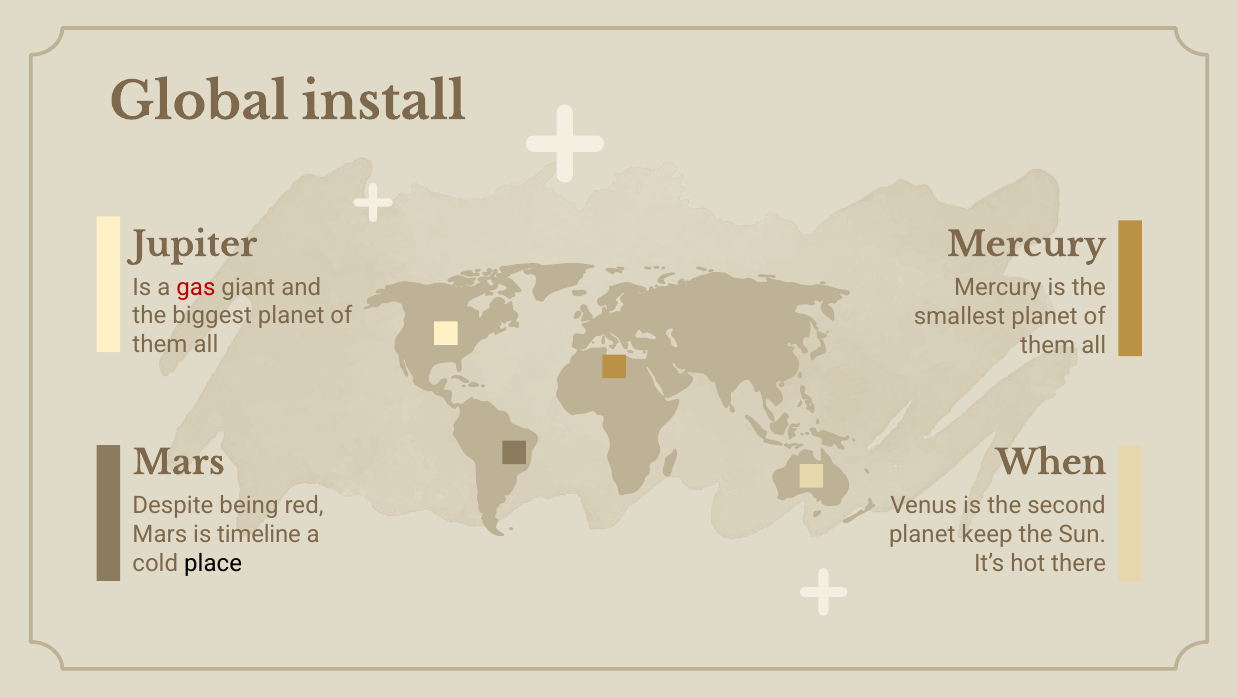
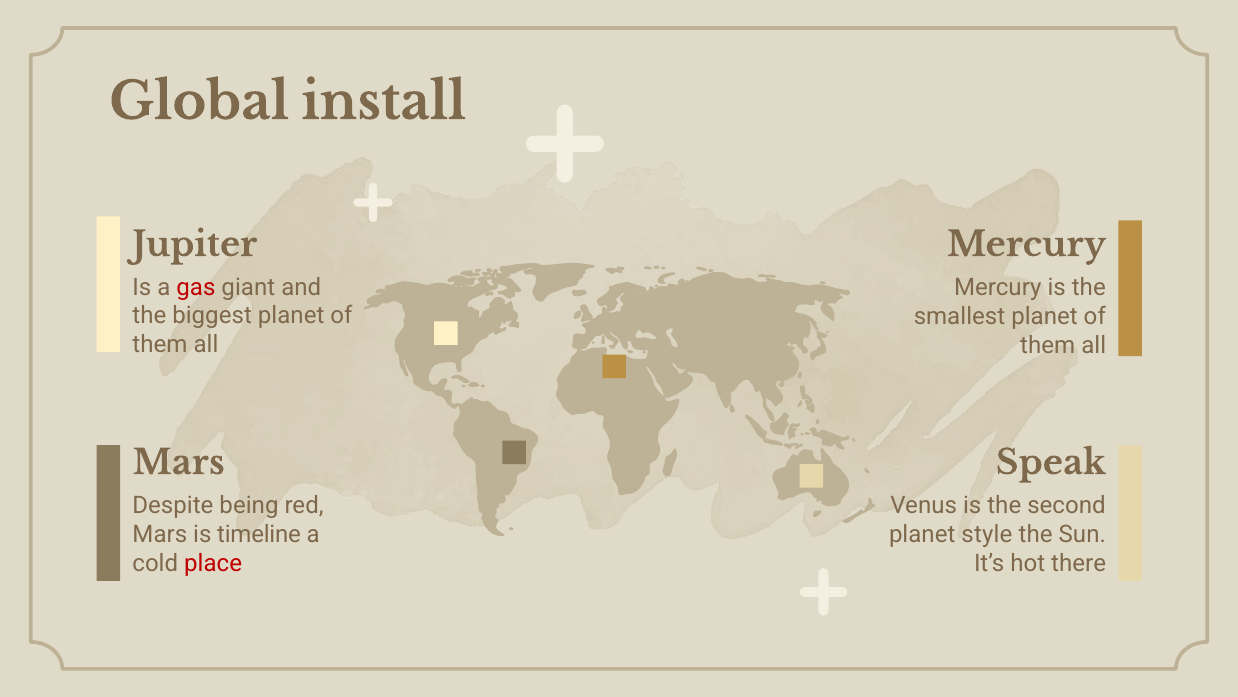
When: When -> Speak (1051, 462)
keep: keep -> style (987, 534)
place colour: black -> red (213, 563)
